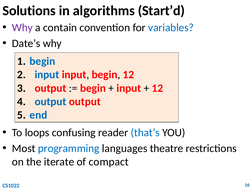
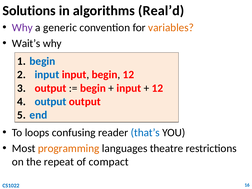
Start’d: Start’d -> Real’d (161, 11)
contain: contain -> generic (60, 28)
variables colour: blue -> orange (171, 28)
Date’s: Date’s -> Wait’s (26, 43)
programming colour: blue -> orange (69, 148)
iterate: iterate -> repeat (59, 162)
